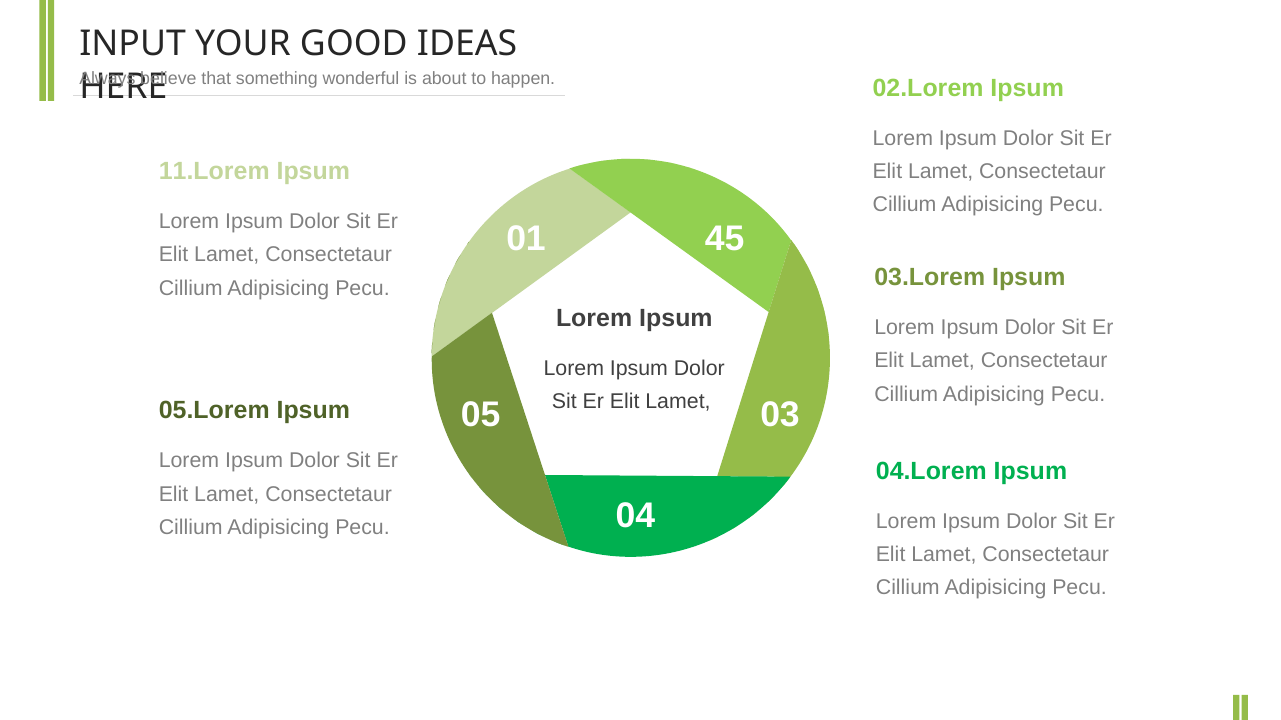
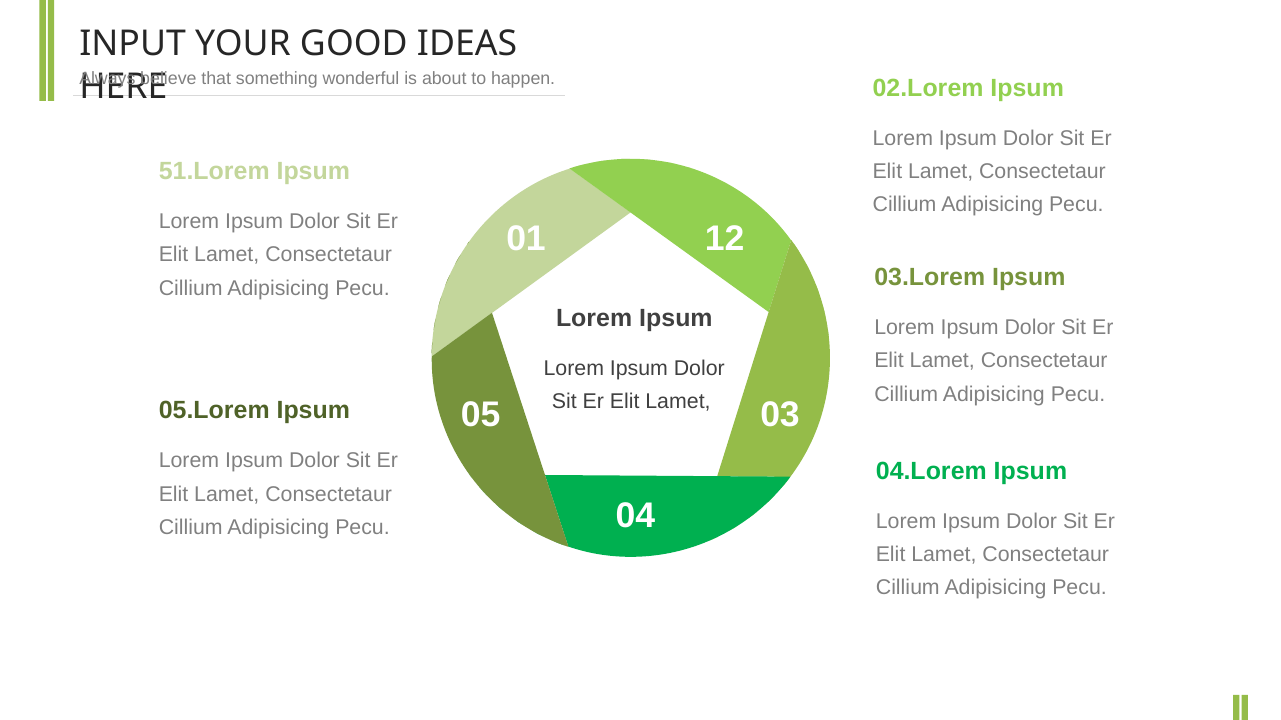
11.Lorem: 11.Lorem -> 51.Lorem (214, 171)
45: 45 -> 12 (725, 239)
